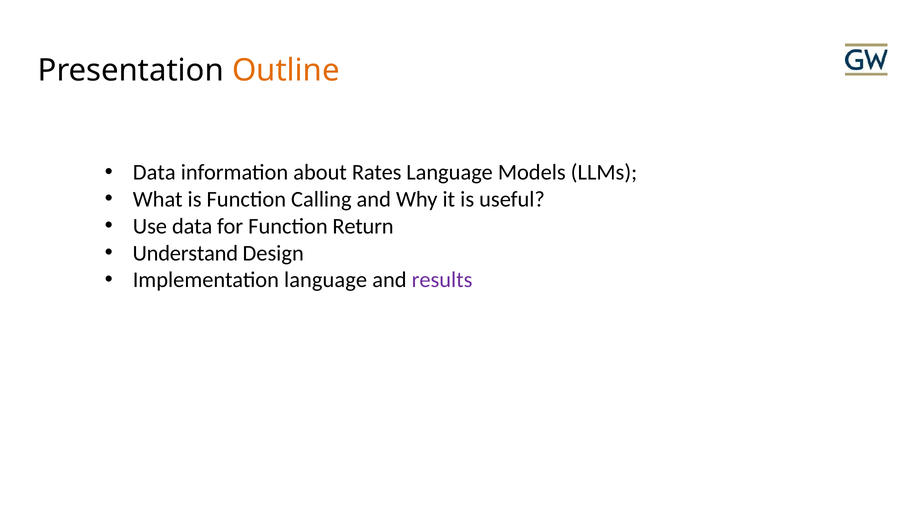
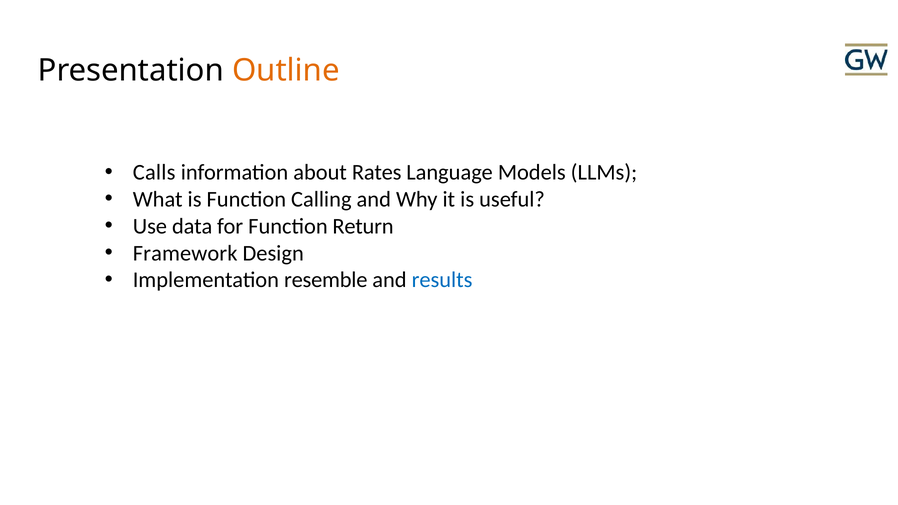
Data: Data -> Calls (154, 172)
Understand: Understand -> Framework (185, 253)
Implementation language: language -> resemble (326, 280)
results colour: purple -> blue (442, 280)
